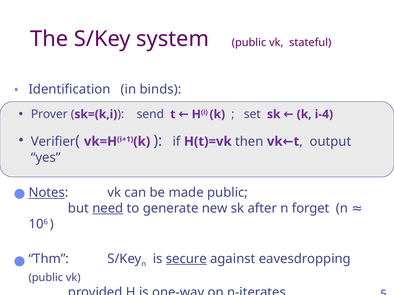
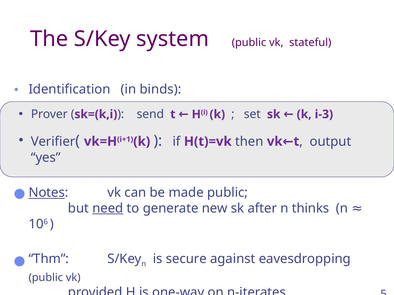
i-4: i-4 -> i-3 (324, 114)
forget: forget -> thinks (311, 209)
secure underline: present -> none (186, 259)
